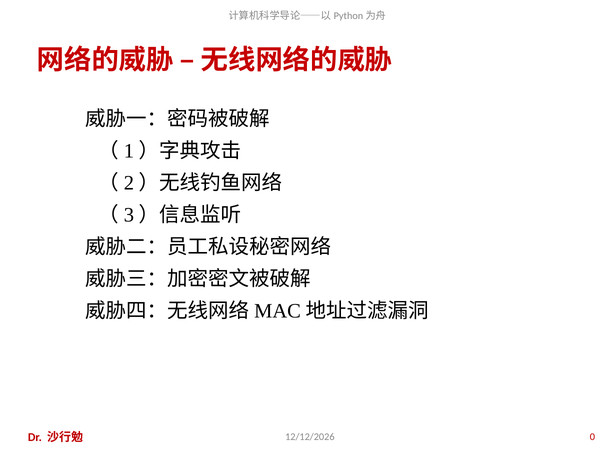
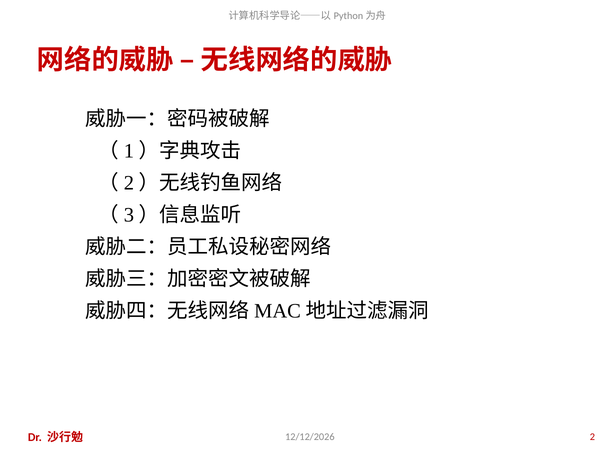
0: 0 -> 2 (592, 437)
